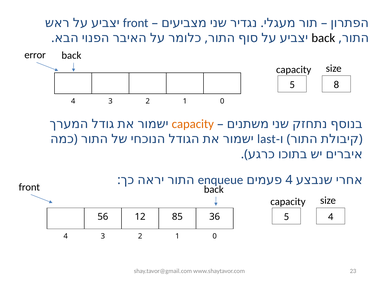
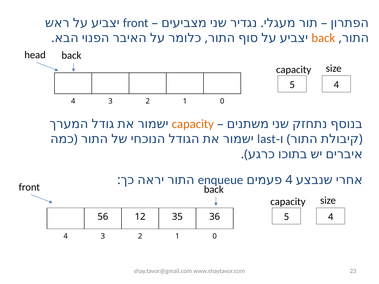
back colour: black -> orange (323, 38)
error: error -> head (35, 55)
8: 8 -> 4 (336, 85)
85: 85 -> 35 (177, 217)
